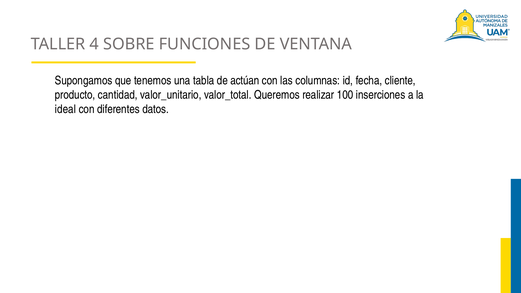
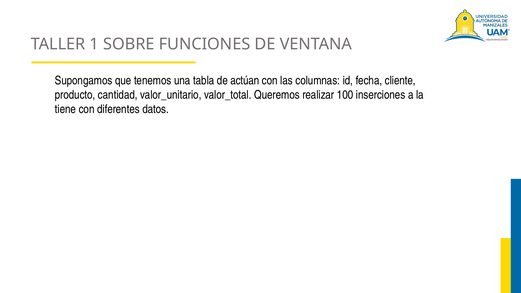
4: 4 -> 1 (94, 44)
ideal: ideal -> tiene (65, 109)
